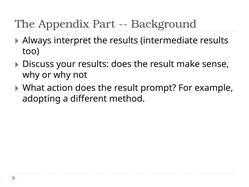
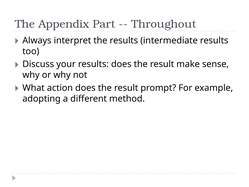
Background: Background -> Throughout (164, 24)
